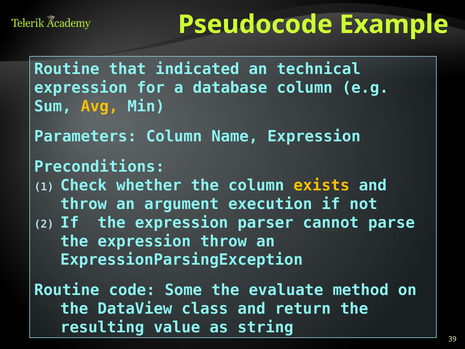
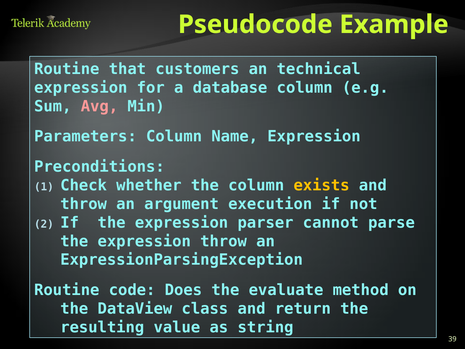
indicated: indicated -> customers (197, 69)
Avg colour: yellow -> pink (99, 106)
Some: Some -> Does (183, 290)
